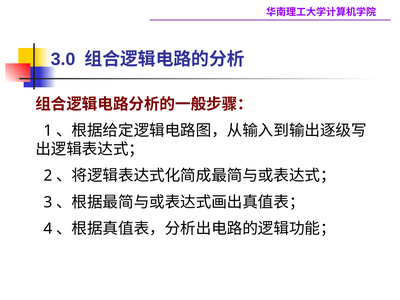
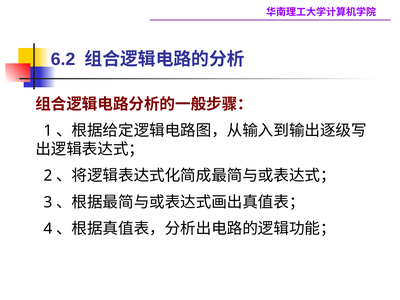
3.0: 3.0 -> 6.2 (63, 59)
